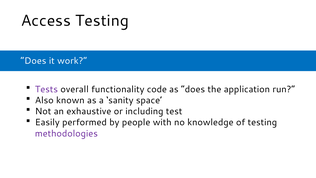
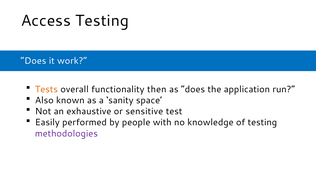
Tests colour: purple -> orange (46, 89)
code: code -> then (157, 89)
including: including -> sensitive (144, 111)
